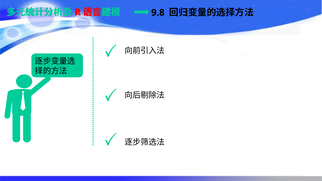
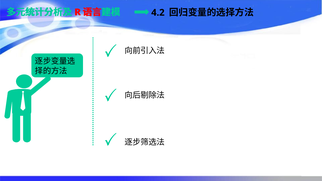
9.8: 9.8 -> 4.2 (158, 13)
